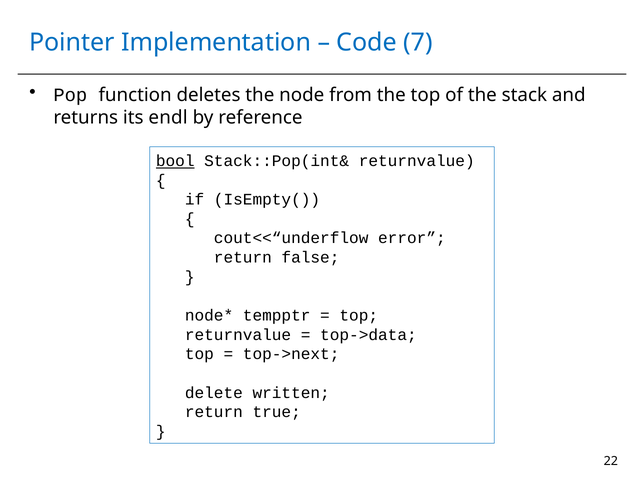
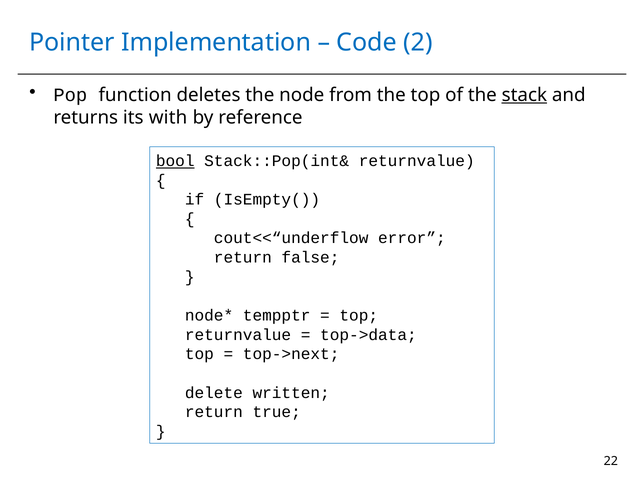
7: 7 -> 2 (418, 42)
stack underline: none -> present (524, 95)
endl: endl -> with (168, 118)
